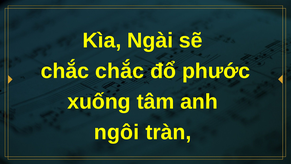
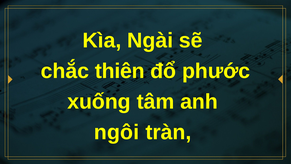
chắc chắc: chắc -> thiên (120, 71)
